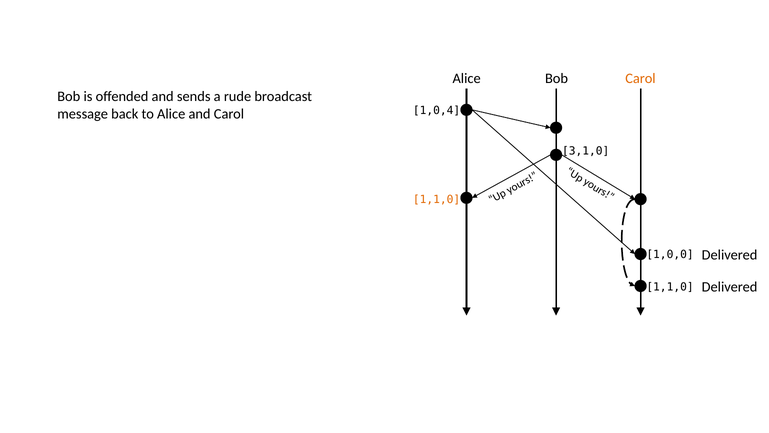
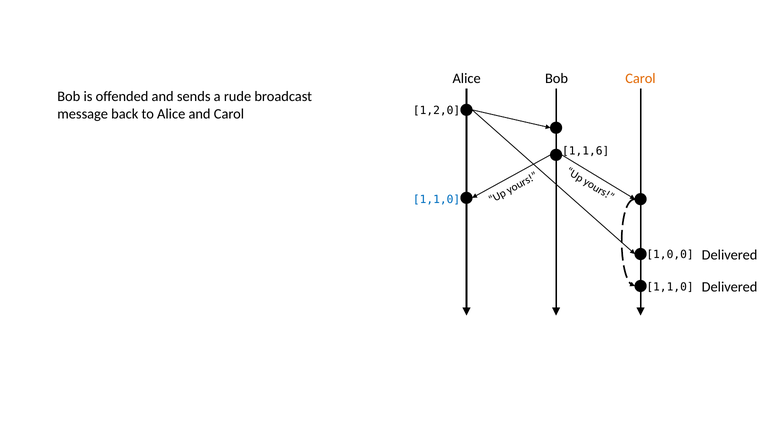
1,0,4: 1,0,4 -> 1,2,0 (437, 110)
3,1,0: 3,1,0 -> 1,1,6 (586, 151)
1,1,0 colour: orange -> blue (437, 200)
